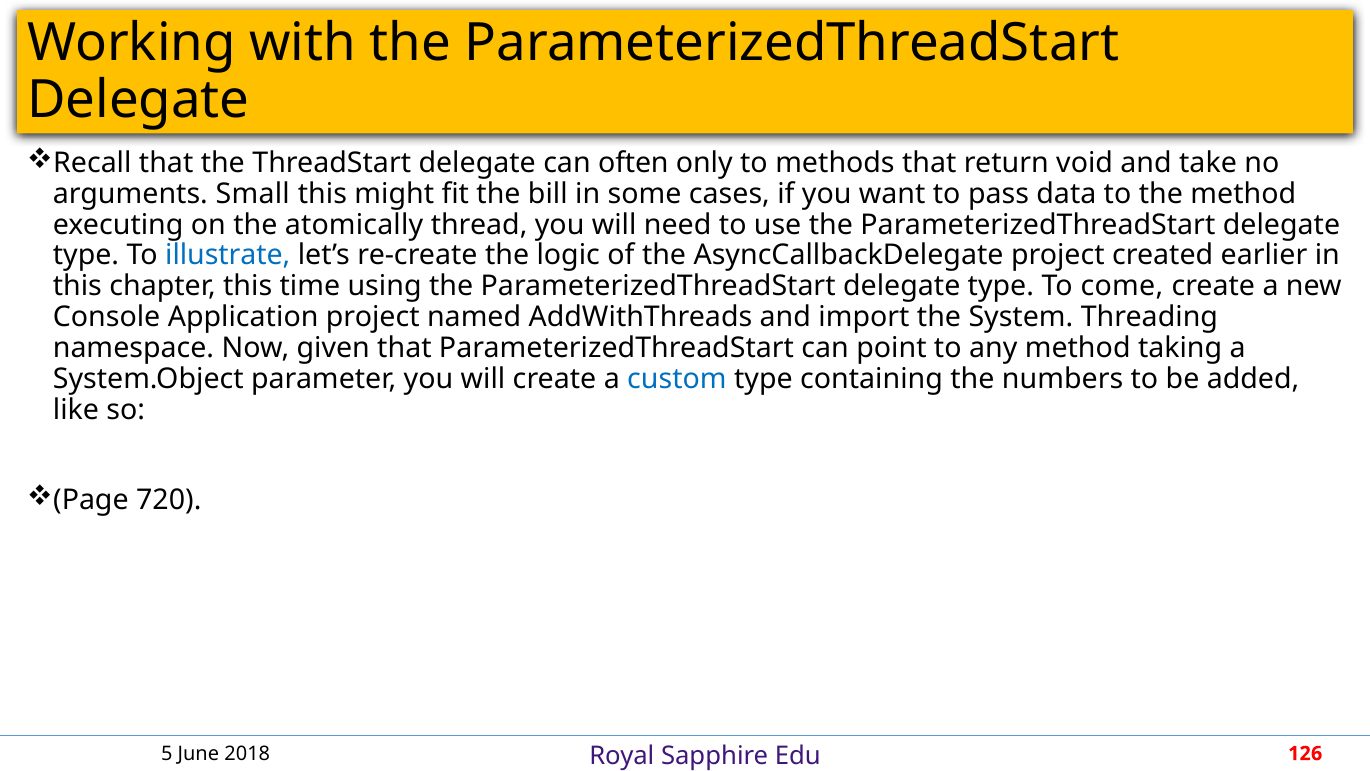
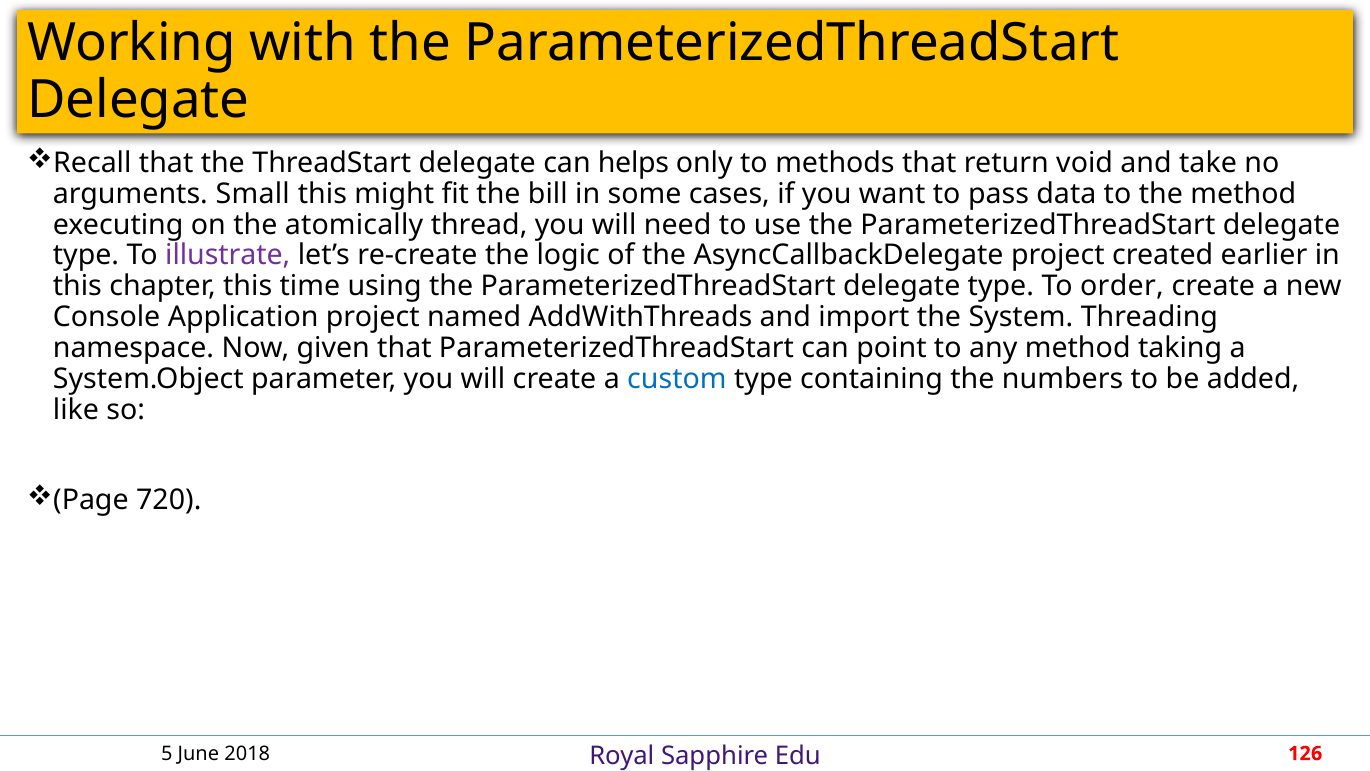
often: often -> helps (633, 163)
illustrate colour: blue -> purple (228, 255)
come: come -> order (1122, 286)
